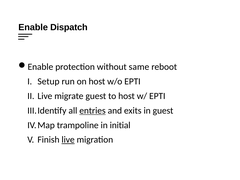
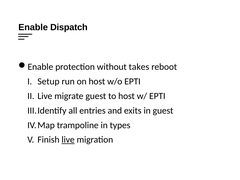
same: same -> takes (139, 67)
entries underline: present -> none (92, 111)
initial: initial -> types (120, 125)
